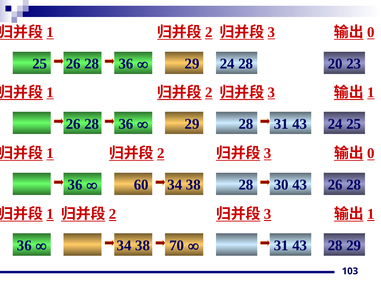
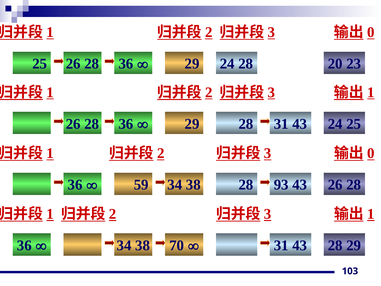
60: 60 -> 59 (141, 185)
30: 30 -> 93 (281, 185)
